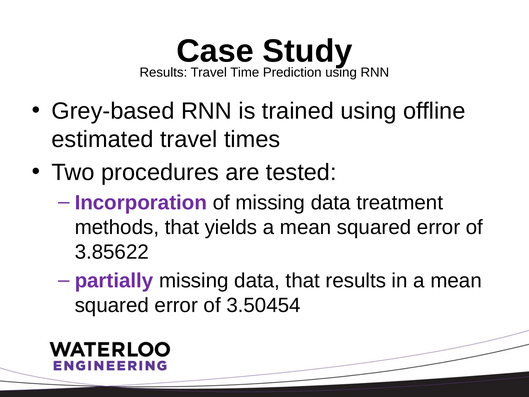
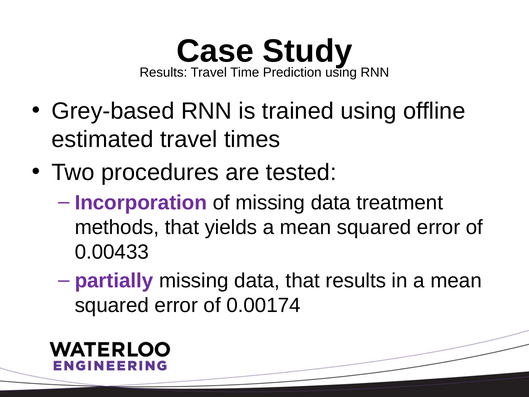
3.85622: 3.85622 -> 0.00433 (112, 252)
3.50454: 3.50454 -> 0.00174 (264, 305)
